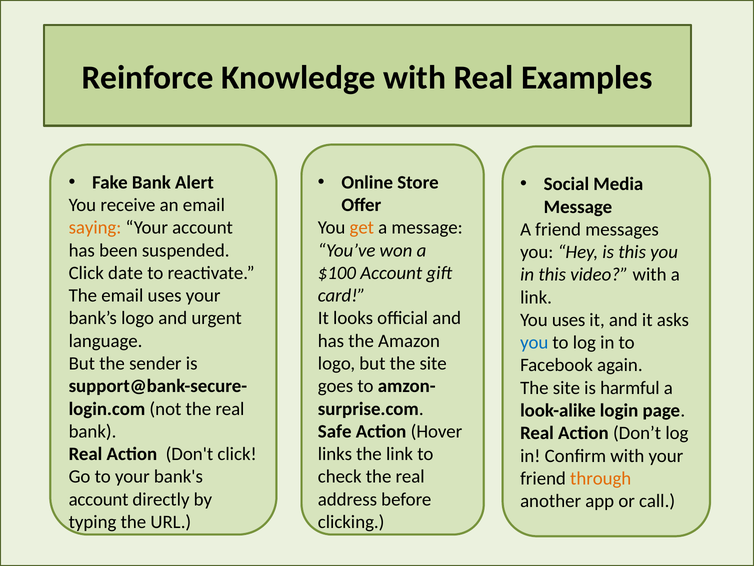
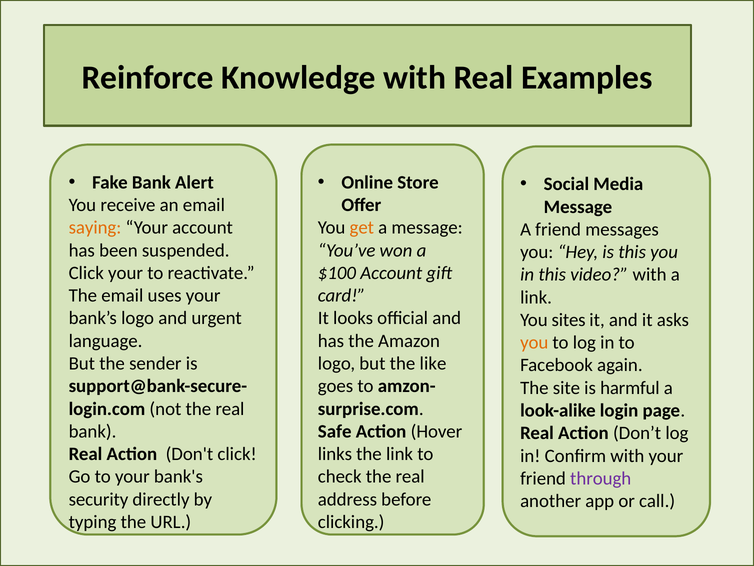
Click date: date -> your (126, 273)
You uses: uses -> sites (569, 320)
you colour: blue -> orange (534, 342)
but the site: site -> like (433, 363)
through colour: orange -> purple (601, 478)
account: account -> security (99, 499)
